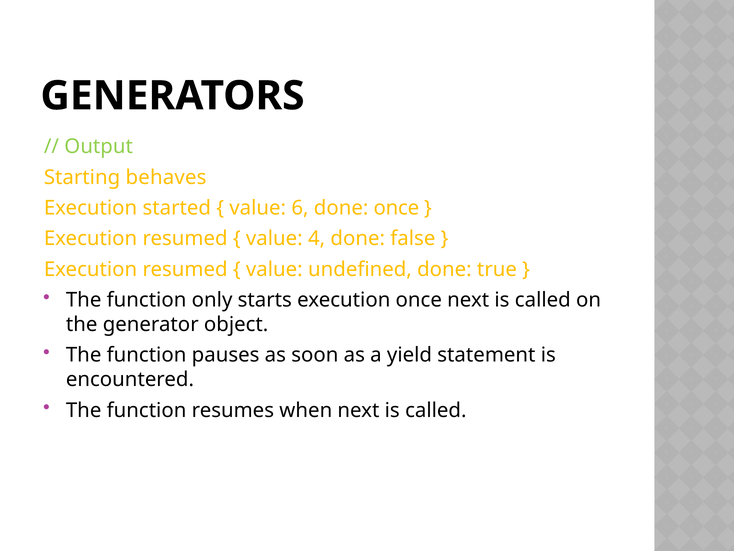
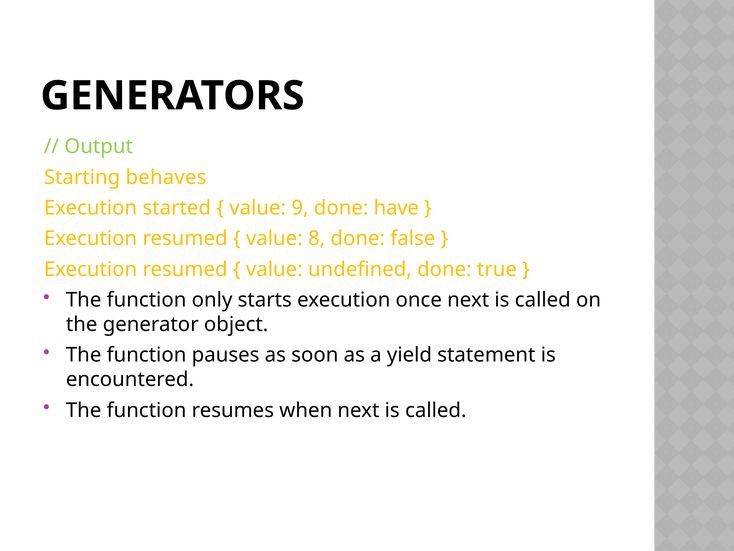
6: 6 -> 9 (300, 208)
done once: once -> have (396, 208)
4: 4 -> 8 (317, 238)
